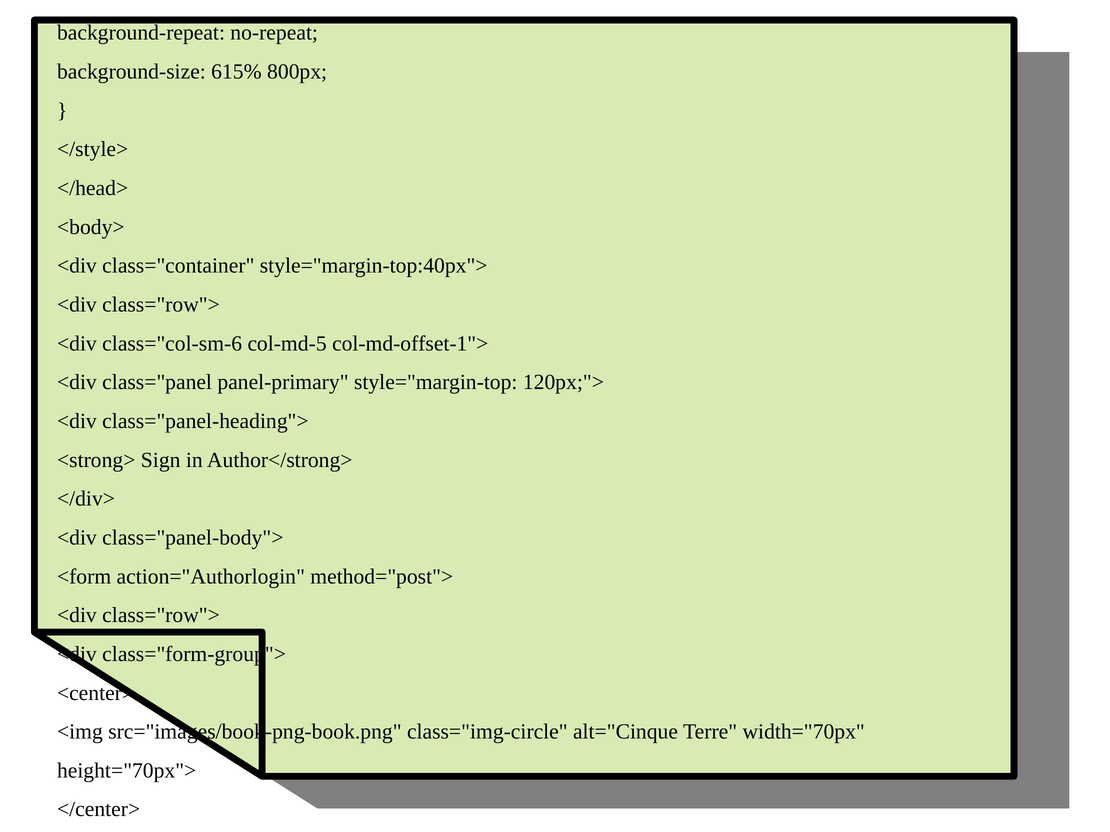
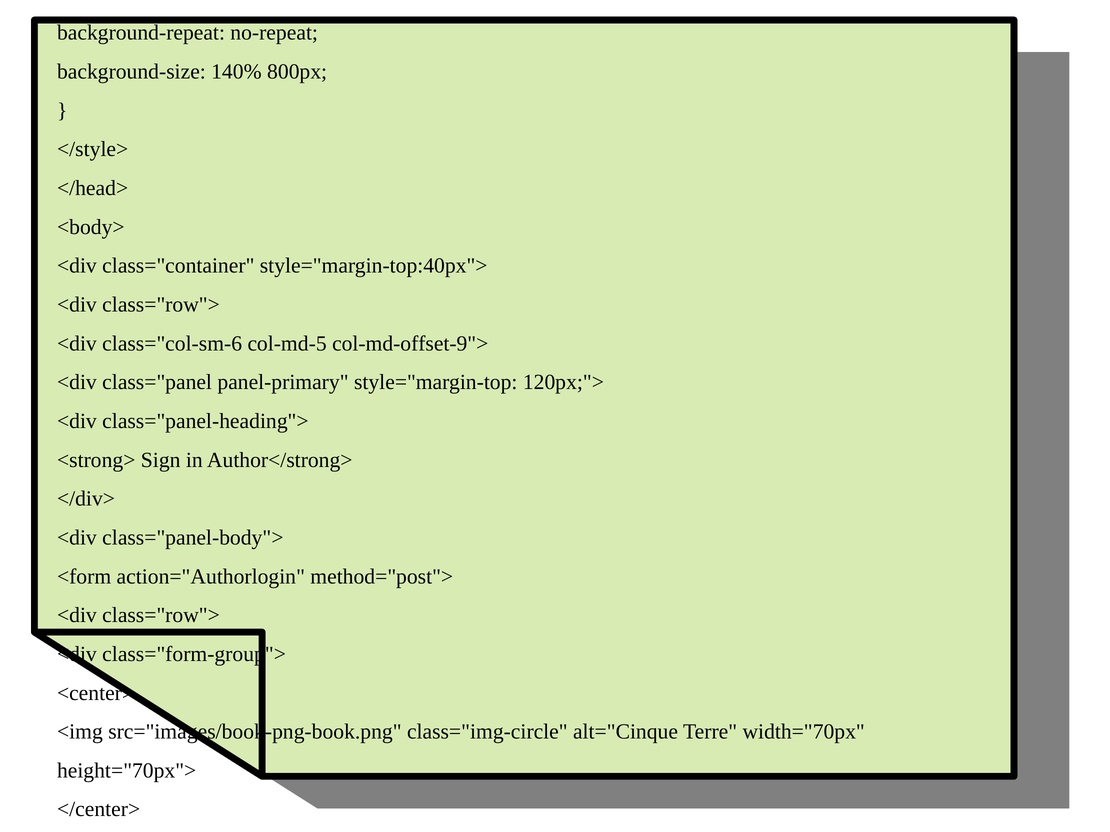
615%: 615% -> 140% (236, 72)
col-md-offset-1">: col-md-offset-1"> -> col-md-offset-9"> (410, 344)
